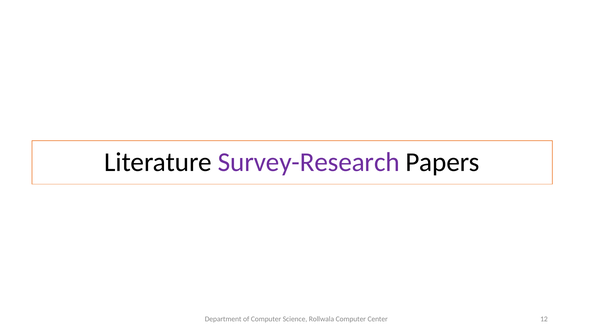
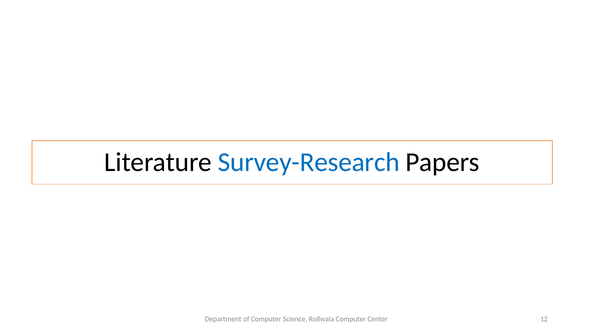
Survey-Research colour: purple -> blue (309, 162)
